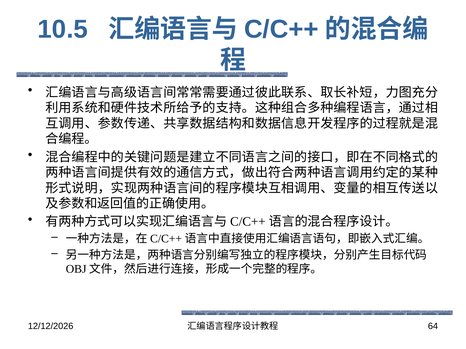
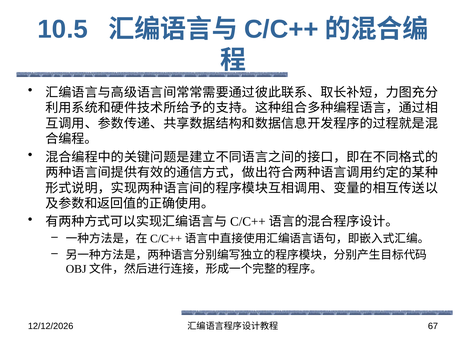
64: 64 -> 67 (433, 327)
